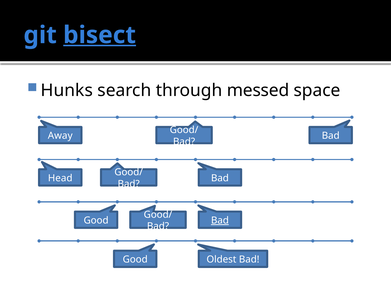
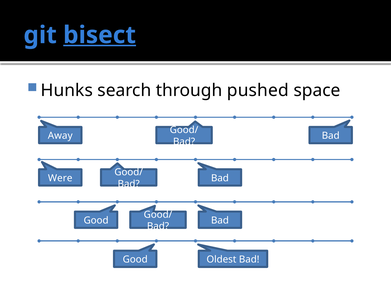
messed: messed -> pushed (258, 90)
Head: Head -> Were (60, 178)
Bad underline: present -> none (220, 221)
